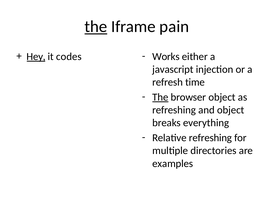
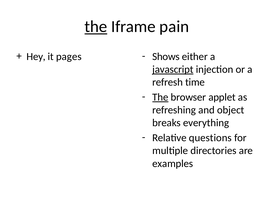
Hey underline: present -> none (36, 56)
codes: codes -> pages (69, 56)
Works: Works -> Shows (166, 56)
javascript underline: none -> present (173, 69)
browser object: object -> applet (222, 97)
Relative refreshing: refreshing -> questions (210, 137)
